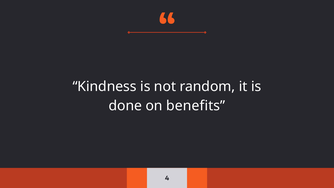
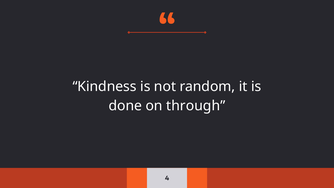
benefits: benefits -> through (196, 106)
